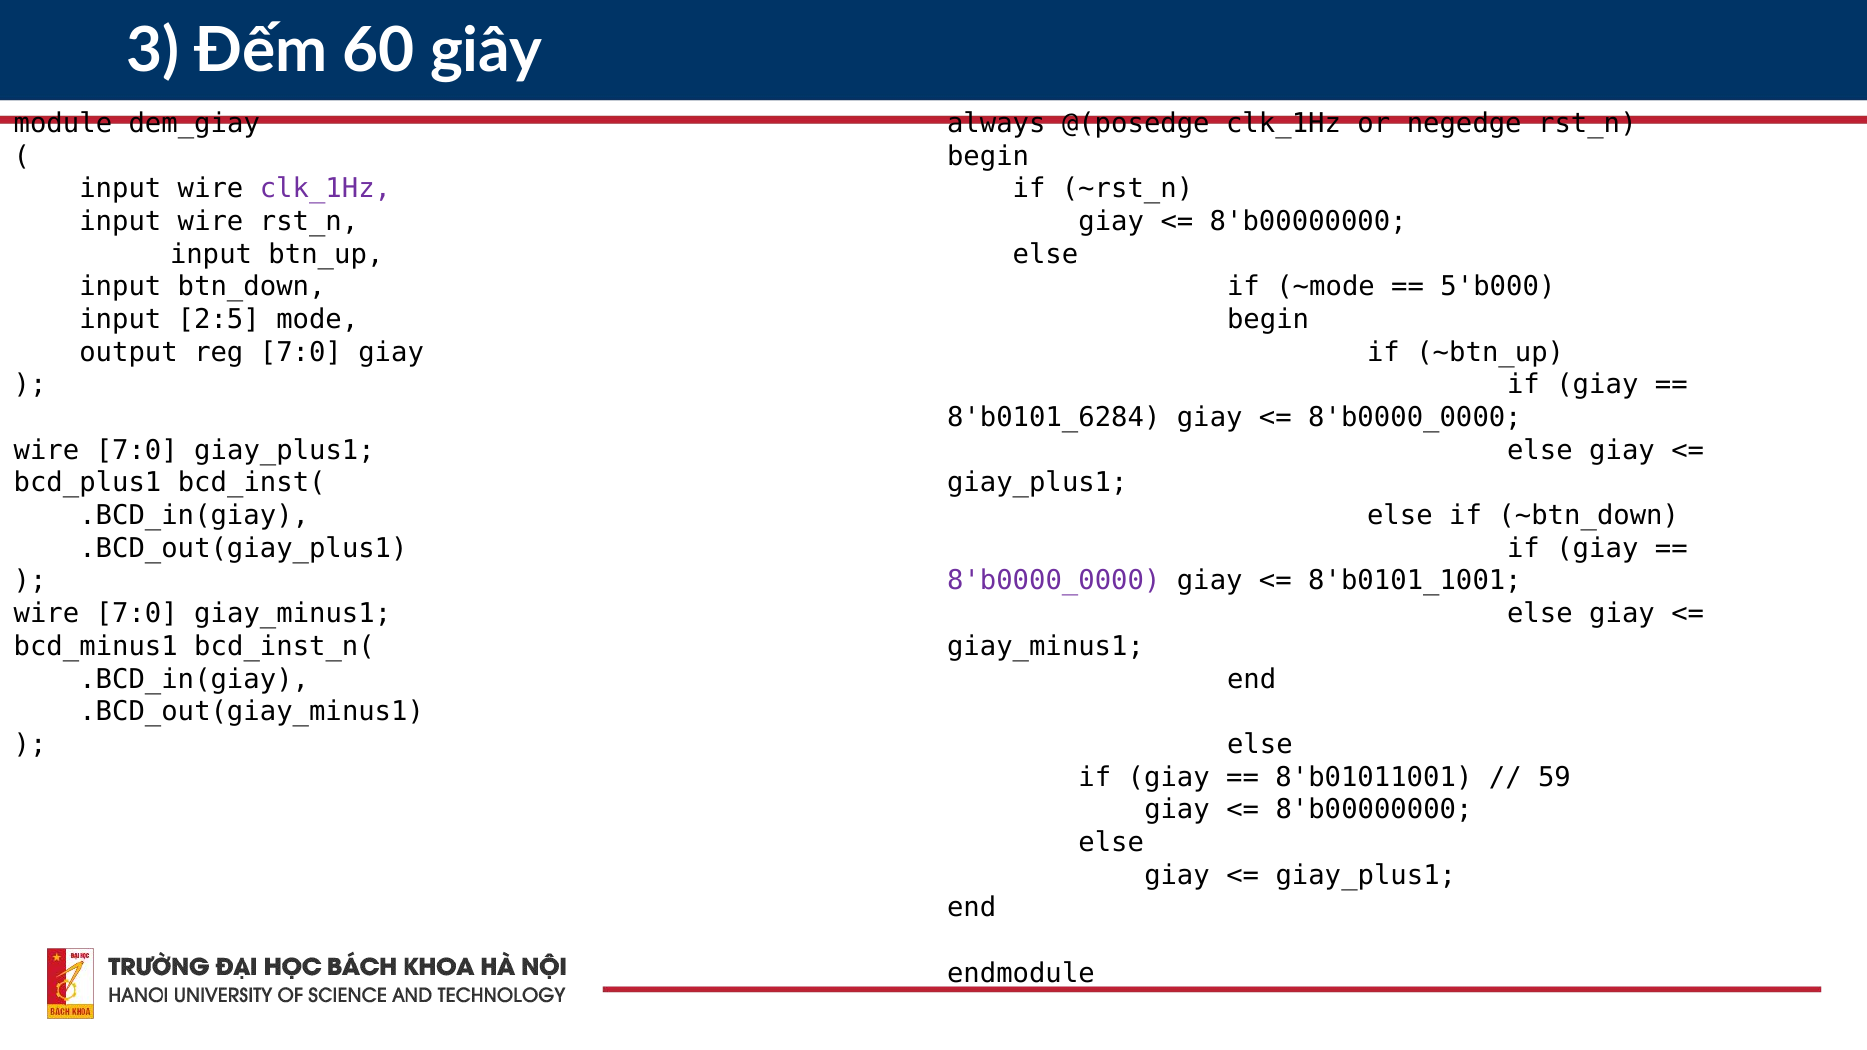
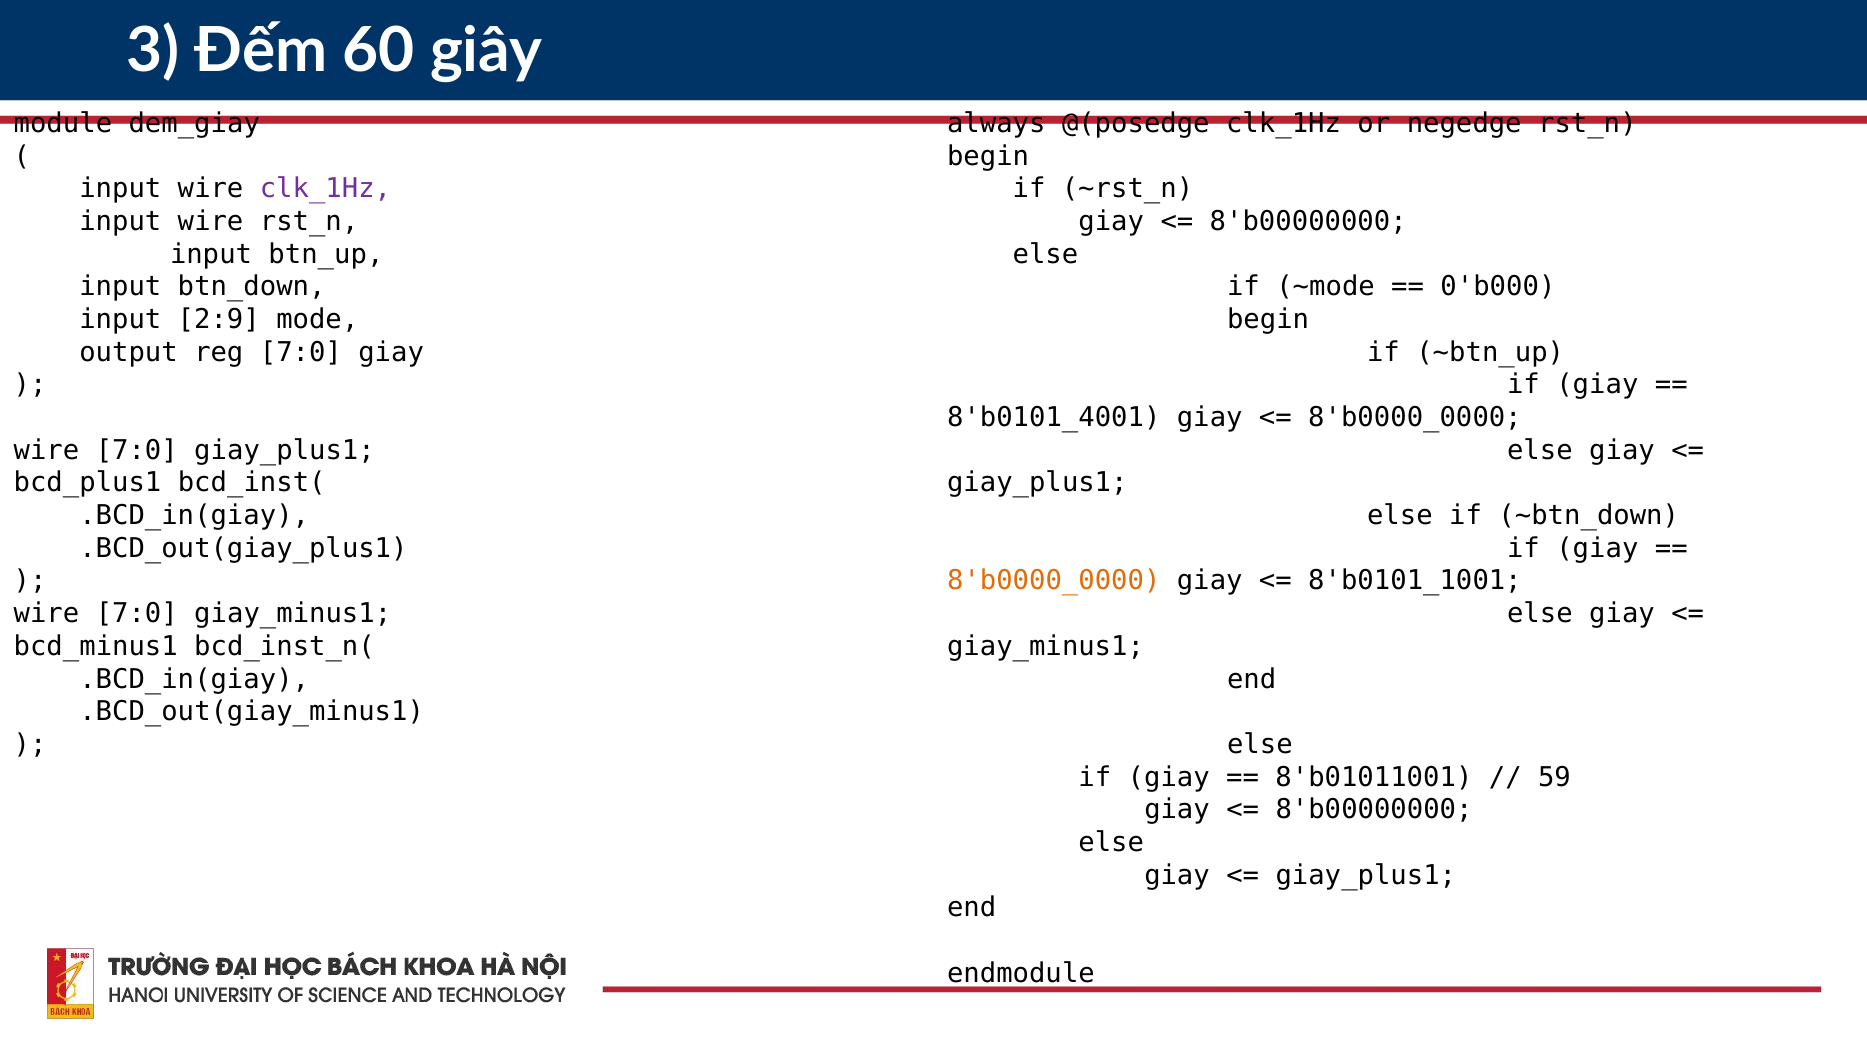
5'b000: 5'b000 -> 0'b000 (1498, 287)
2:5: 2:5 -> 2:9 (219, 320)
8'b0101_6284: 8'b0101_6284 -> 8'b0101_4001 (1054, 418)
8'b0000_0000 colour: purple -> orange (1054, 581)
